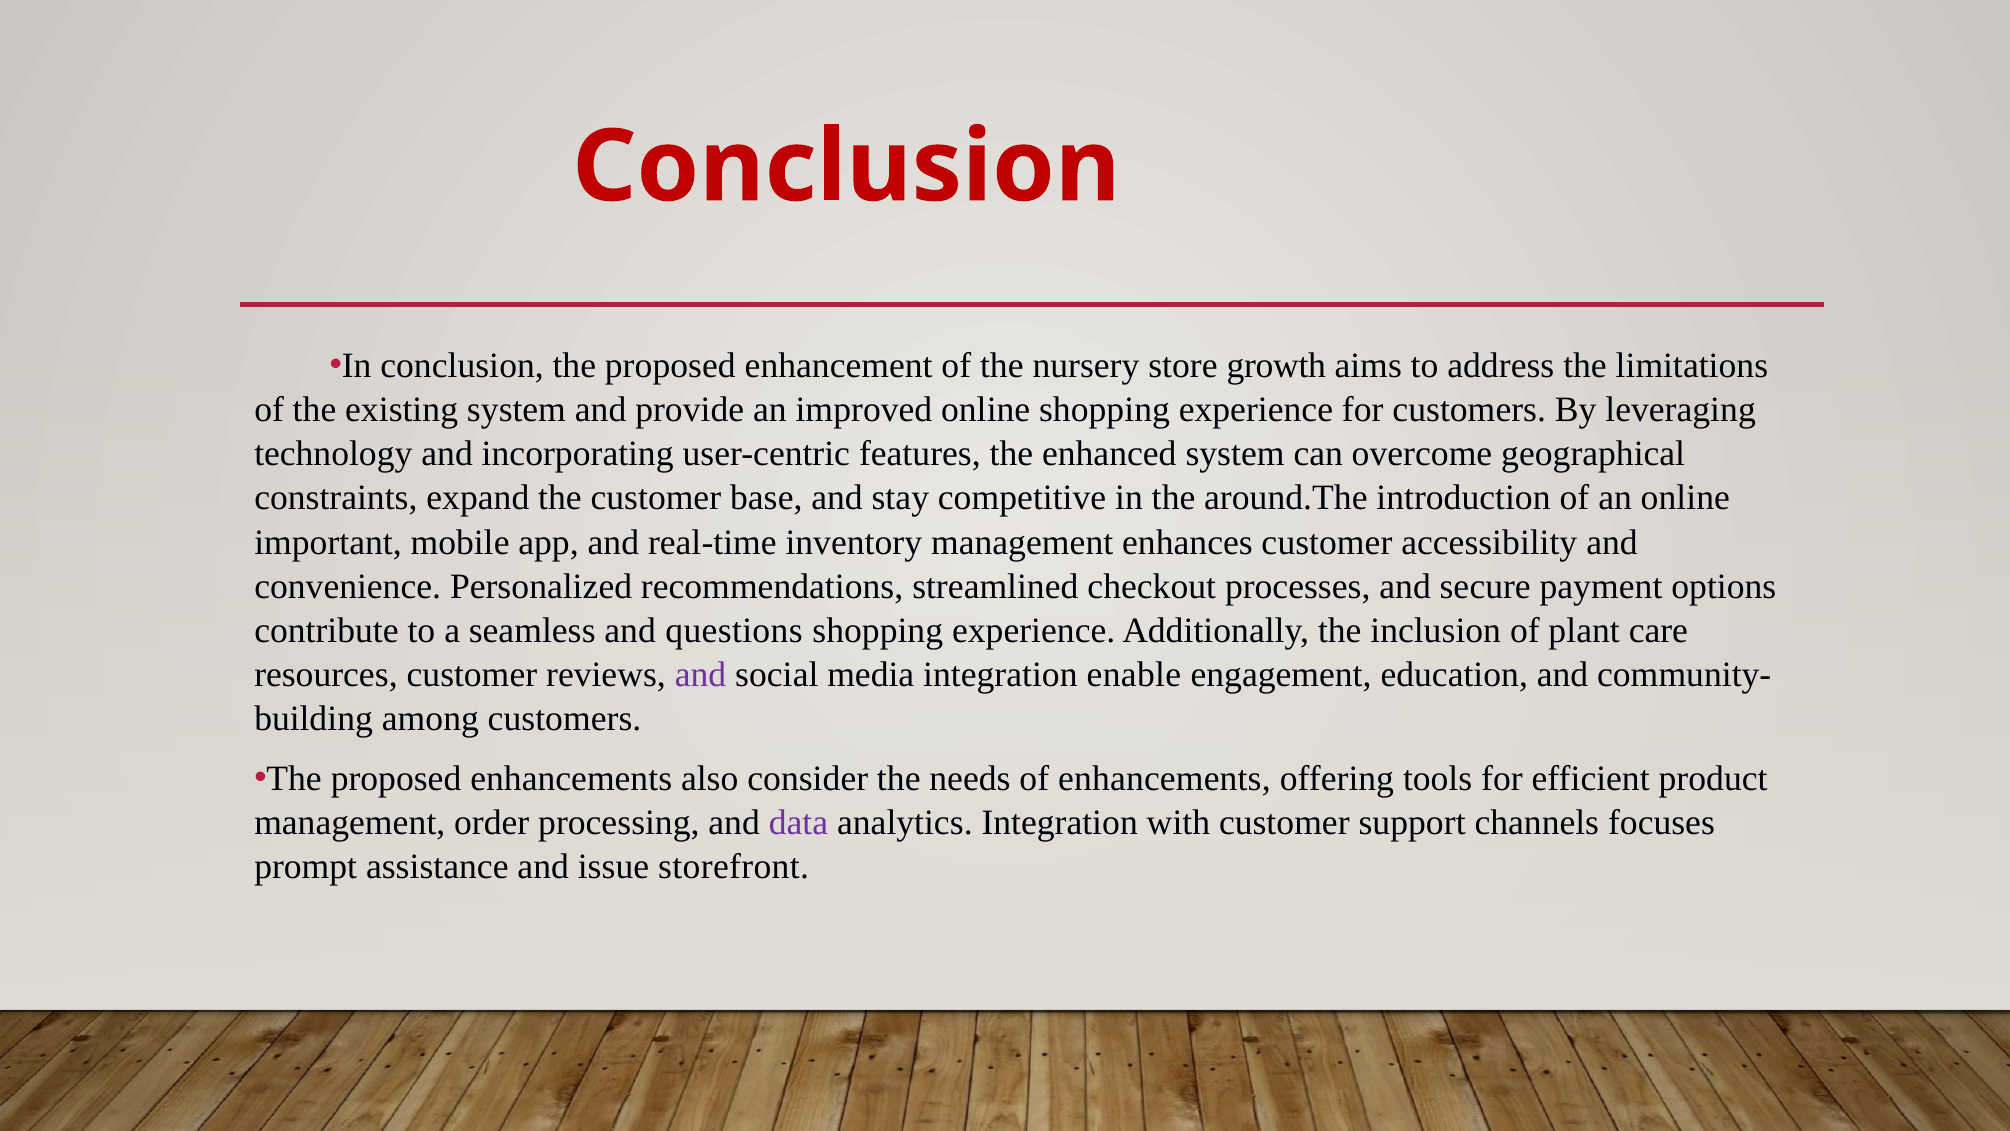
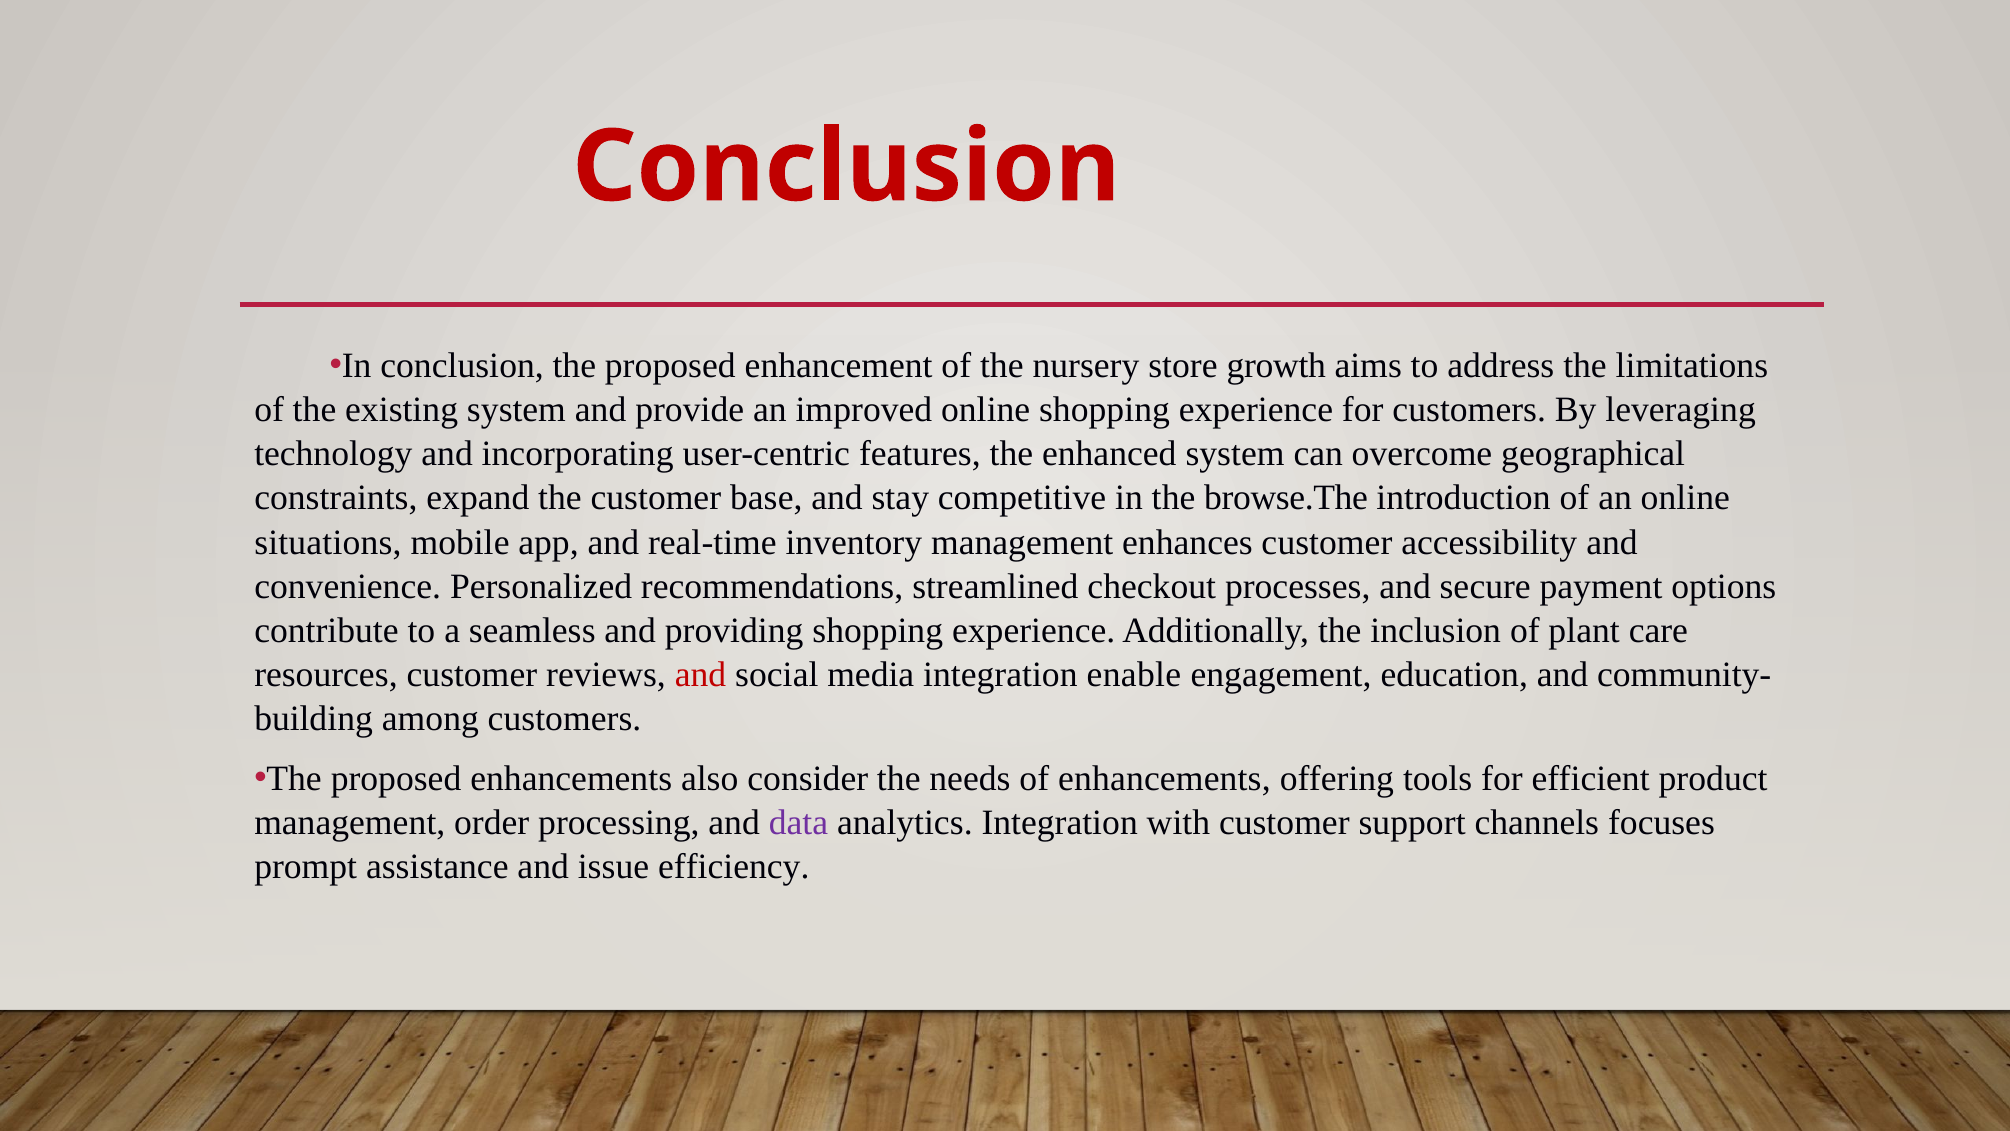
around.The: around.The -> browse.The (1286, 498)
important: important -> situations (328, 542)
questions: questions -> providing (734, 631)
and colour: purple -> red (701, 675)
storefront: storefront -> efficiency (734, 867)
